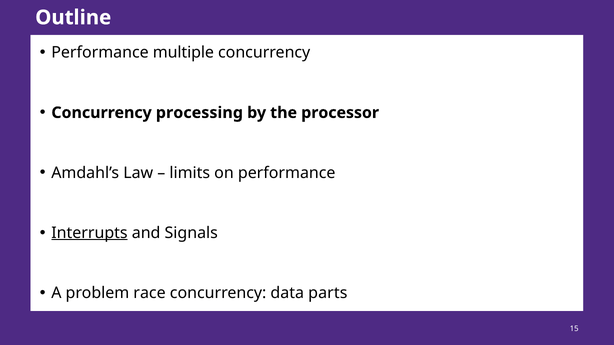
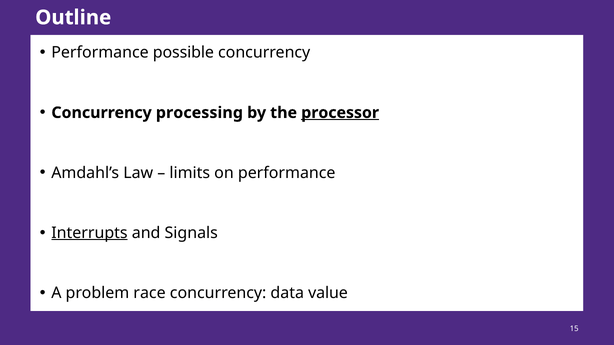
multiple: multiple -> possible (183, 53)
processor underline: none -> present (340, 113)
parts: parts -> value (328, 293)
